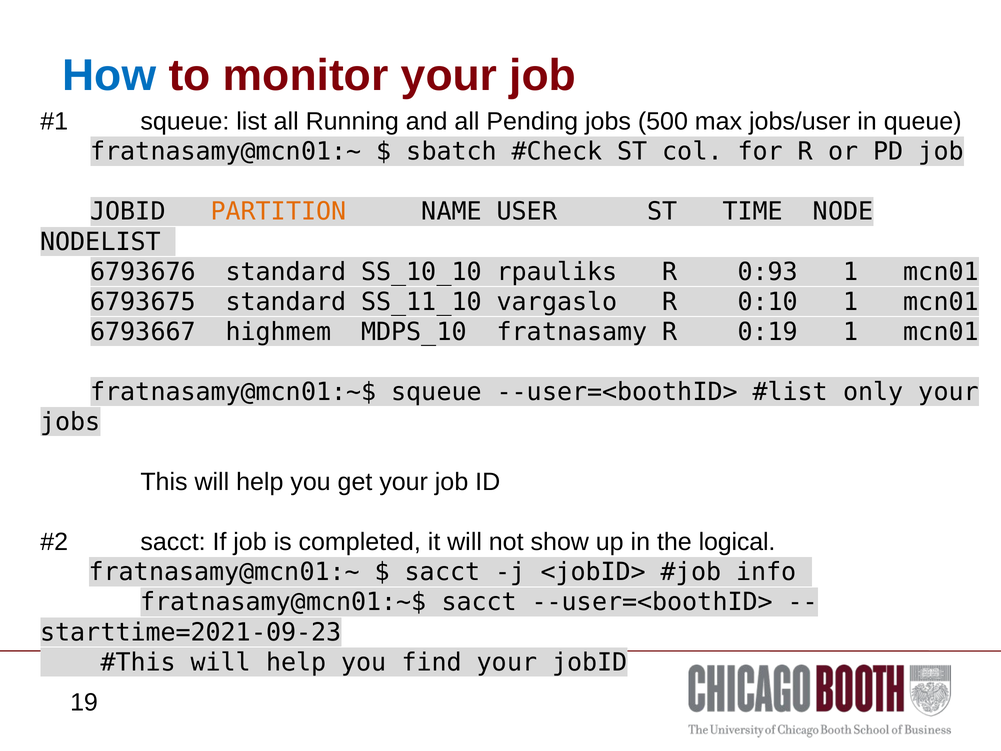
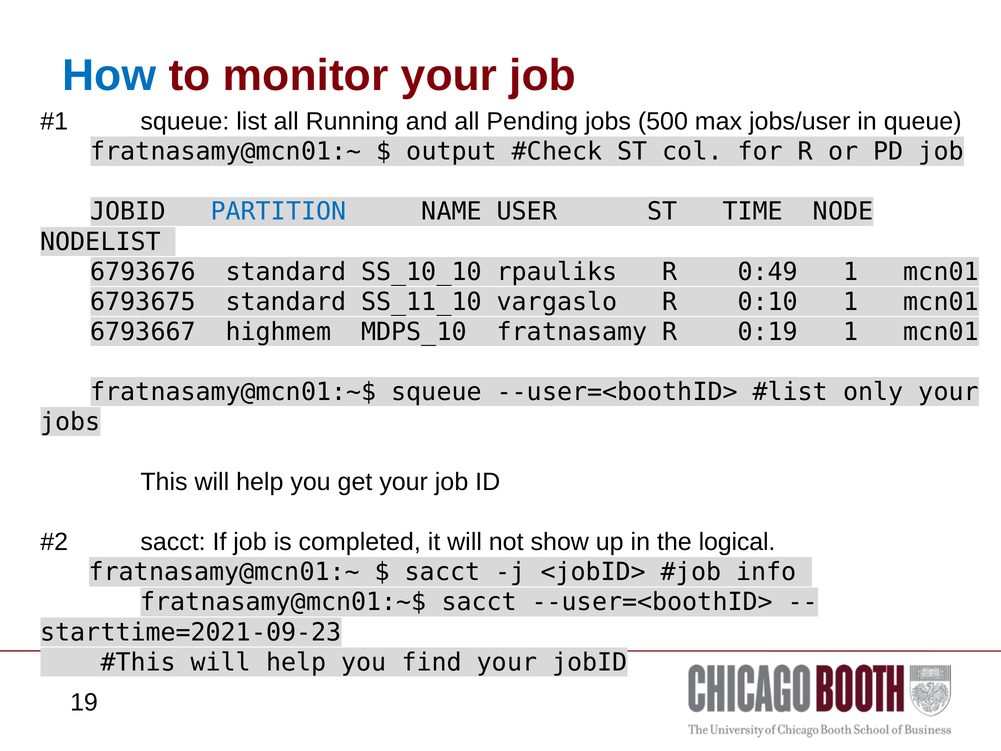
sbatch: sbatch -> output (452, 152)
PARTITION colour: orange -> blue (278, 212)
0:93: 0:93 -> 0:49 (768, 272)
